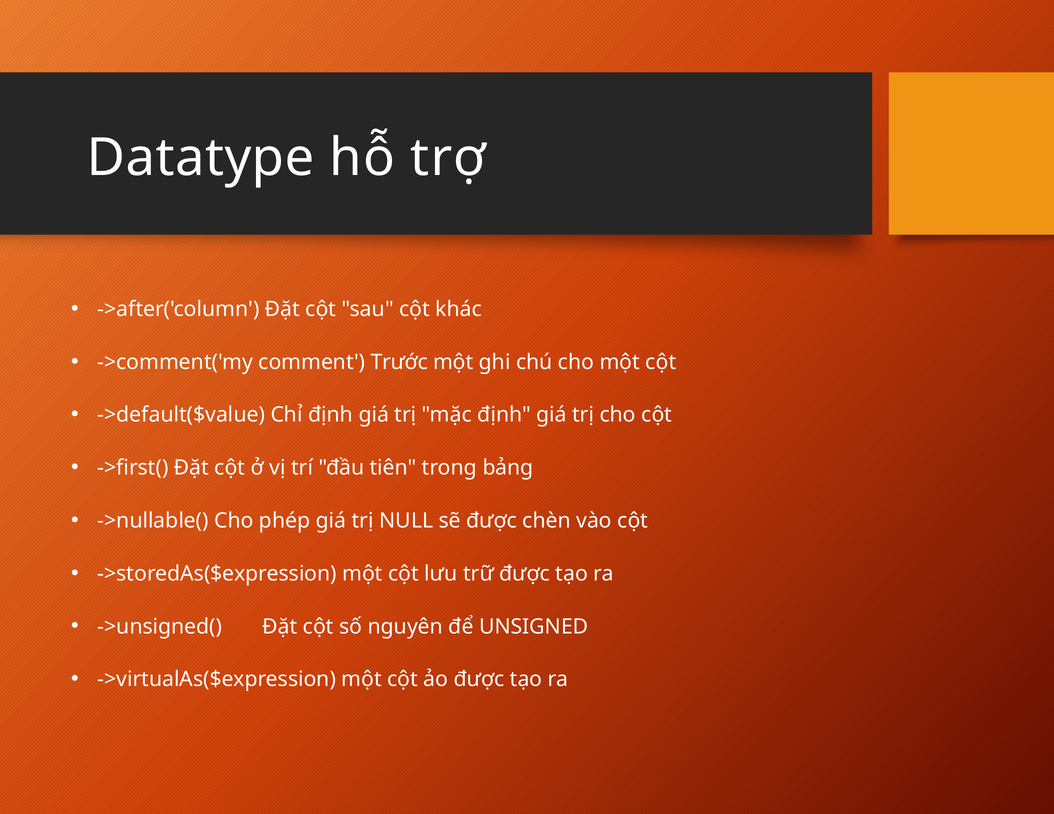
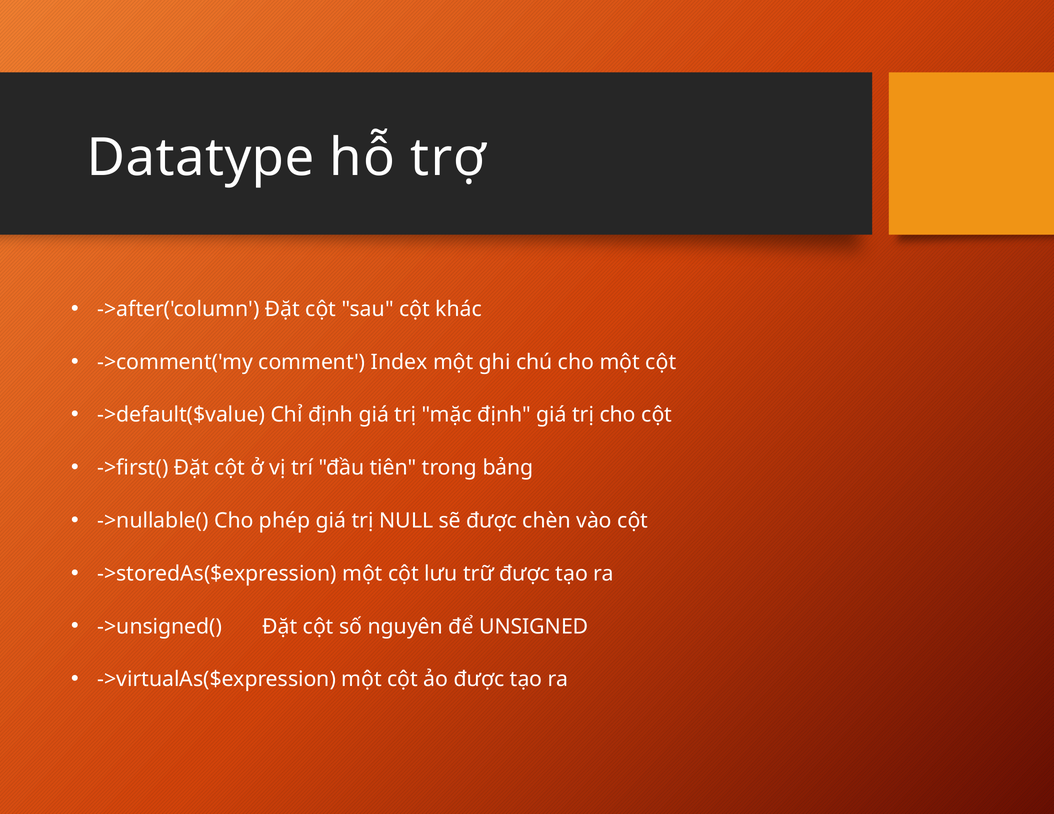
Trước: Trước -> Index (399, 362)
